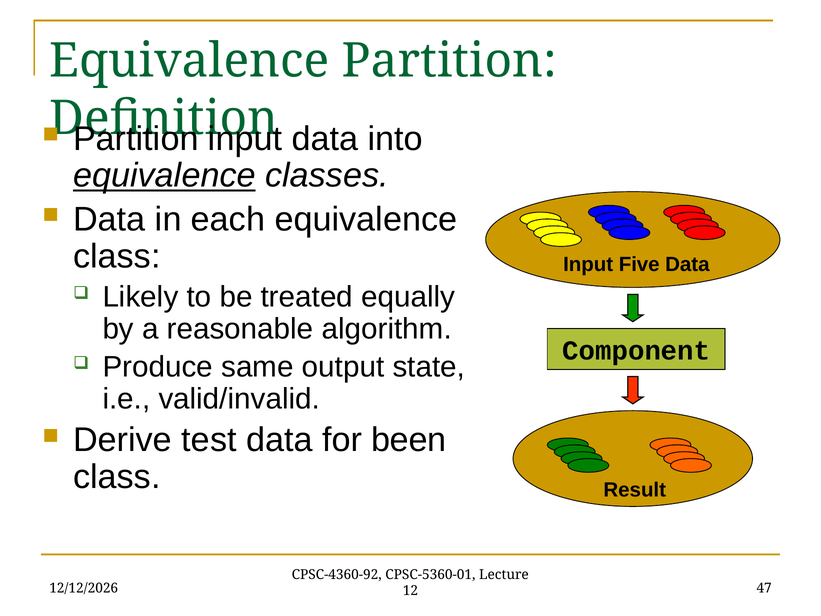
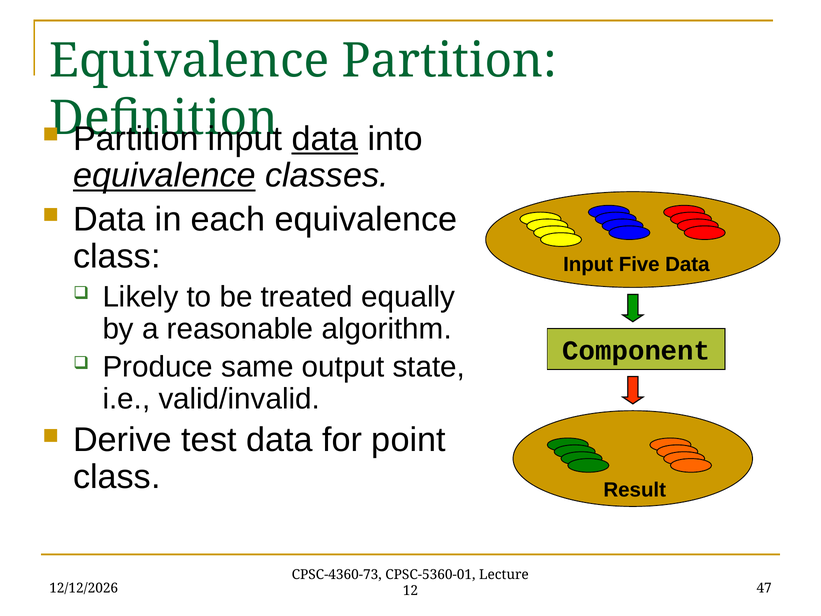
data underline: none -> present (325, 139)
been: been -> point (409, 440)
CPSC-4360-92: CPSC-4360-92 -> CPSC-4360-73 (337, 574)
